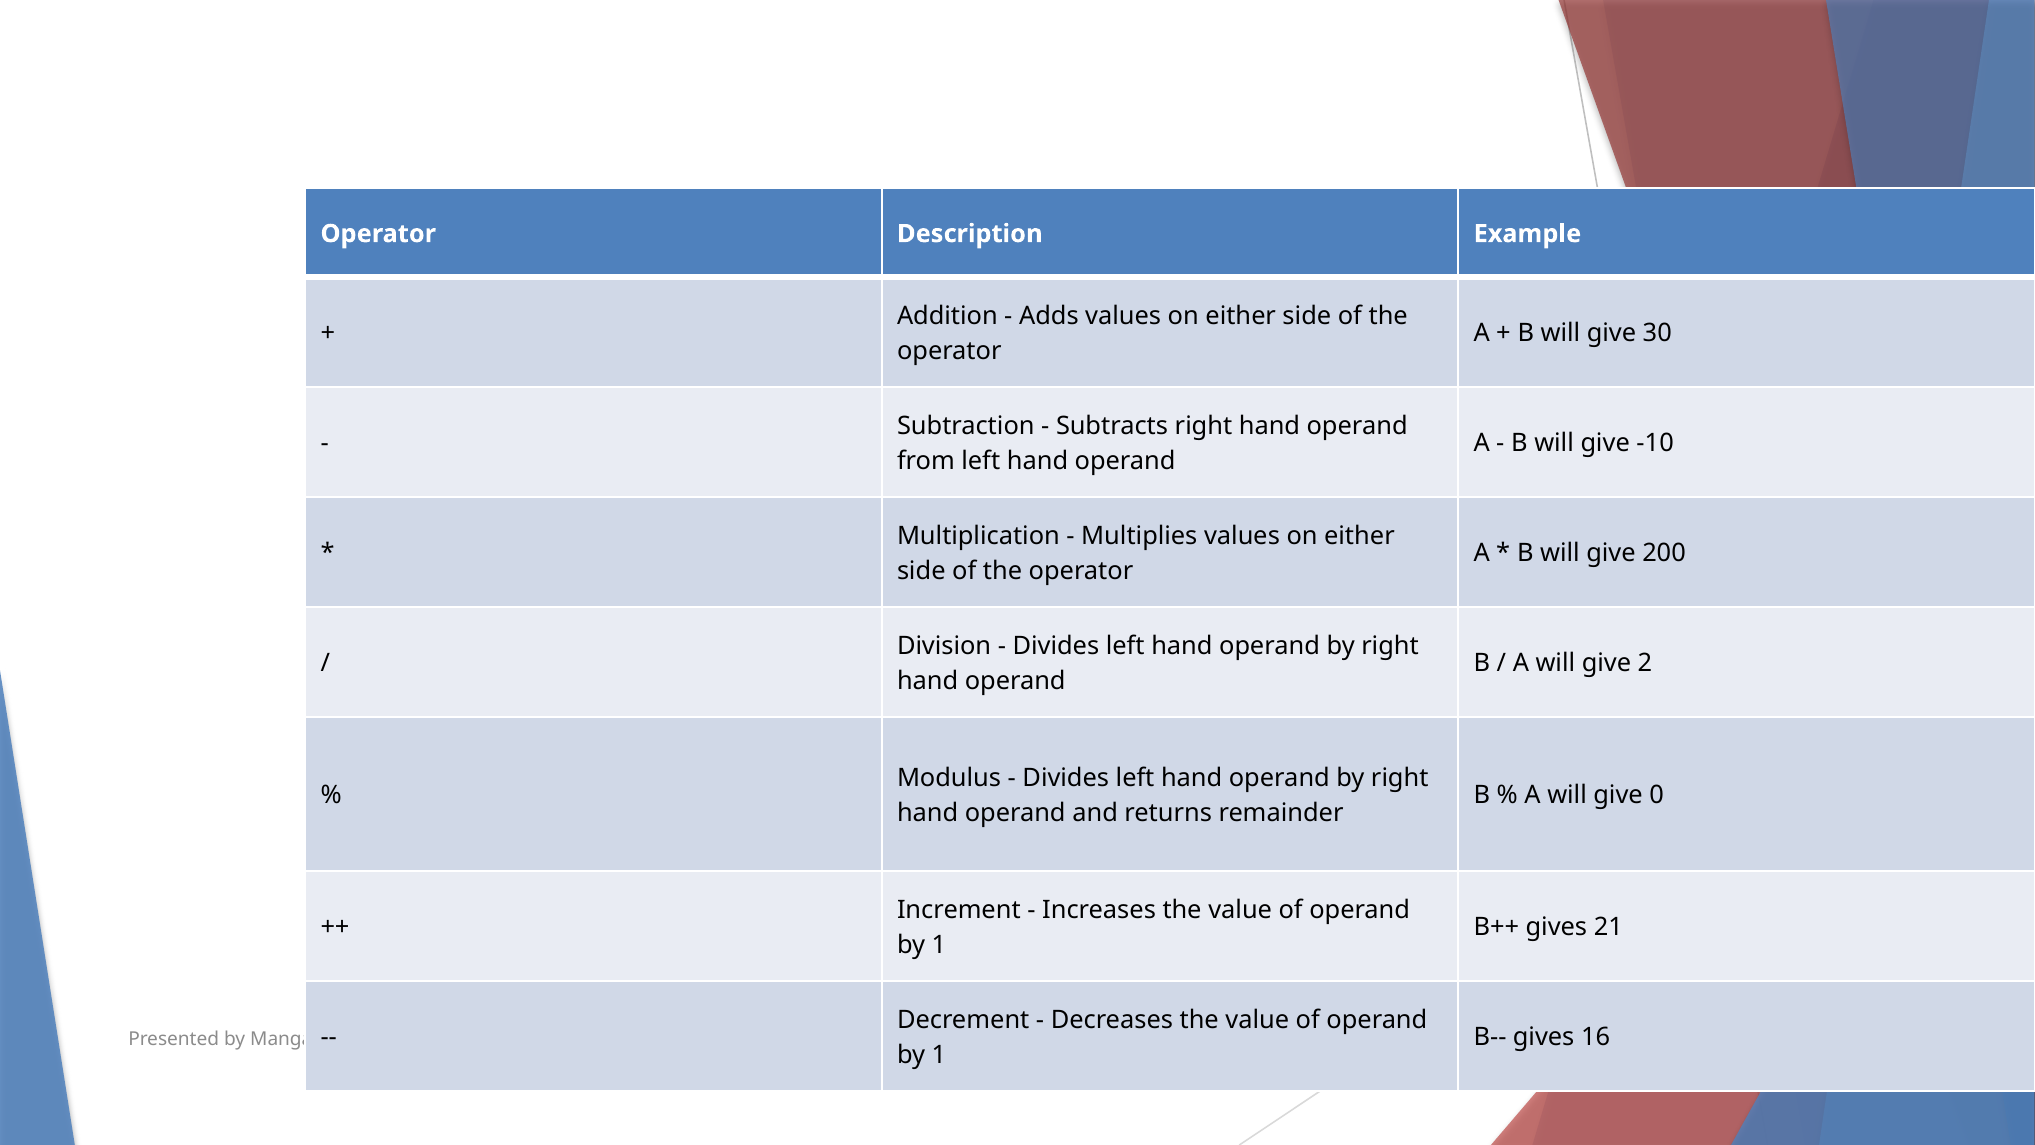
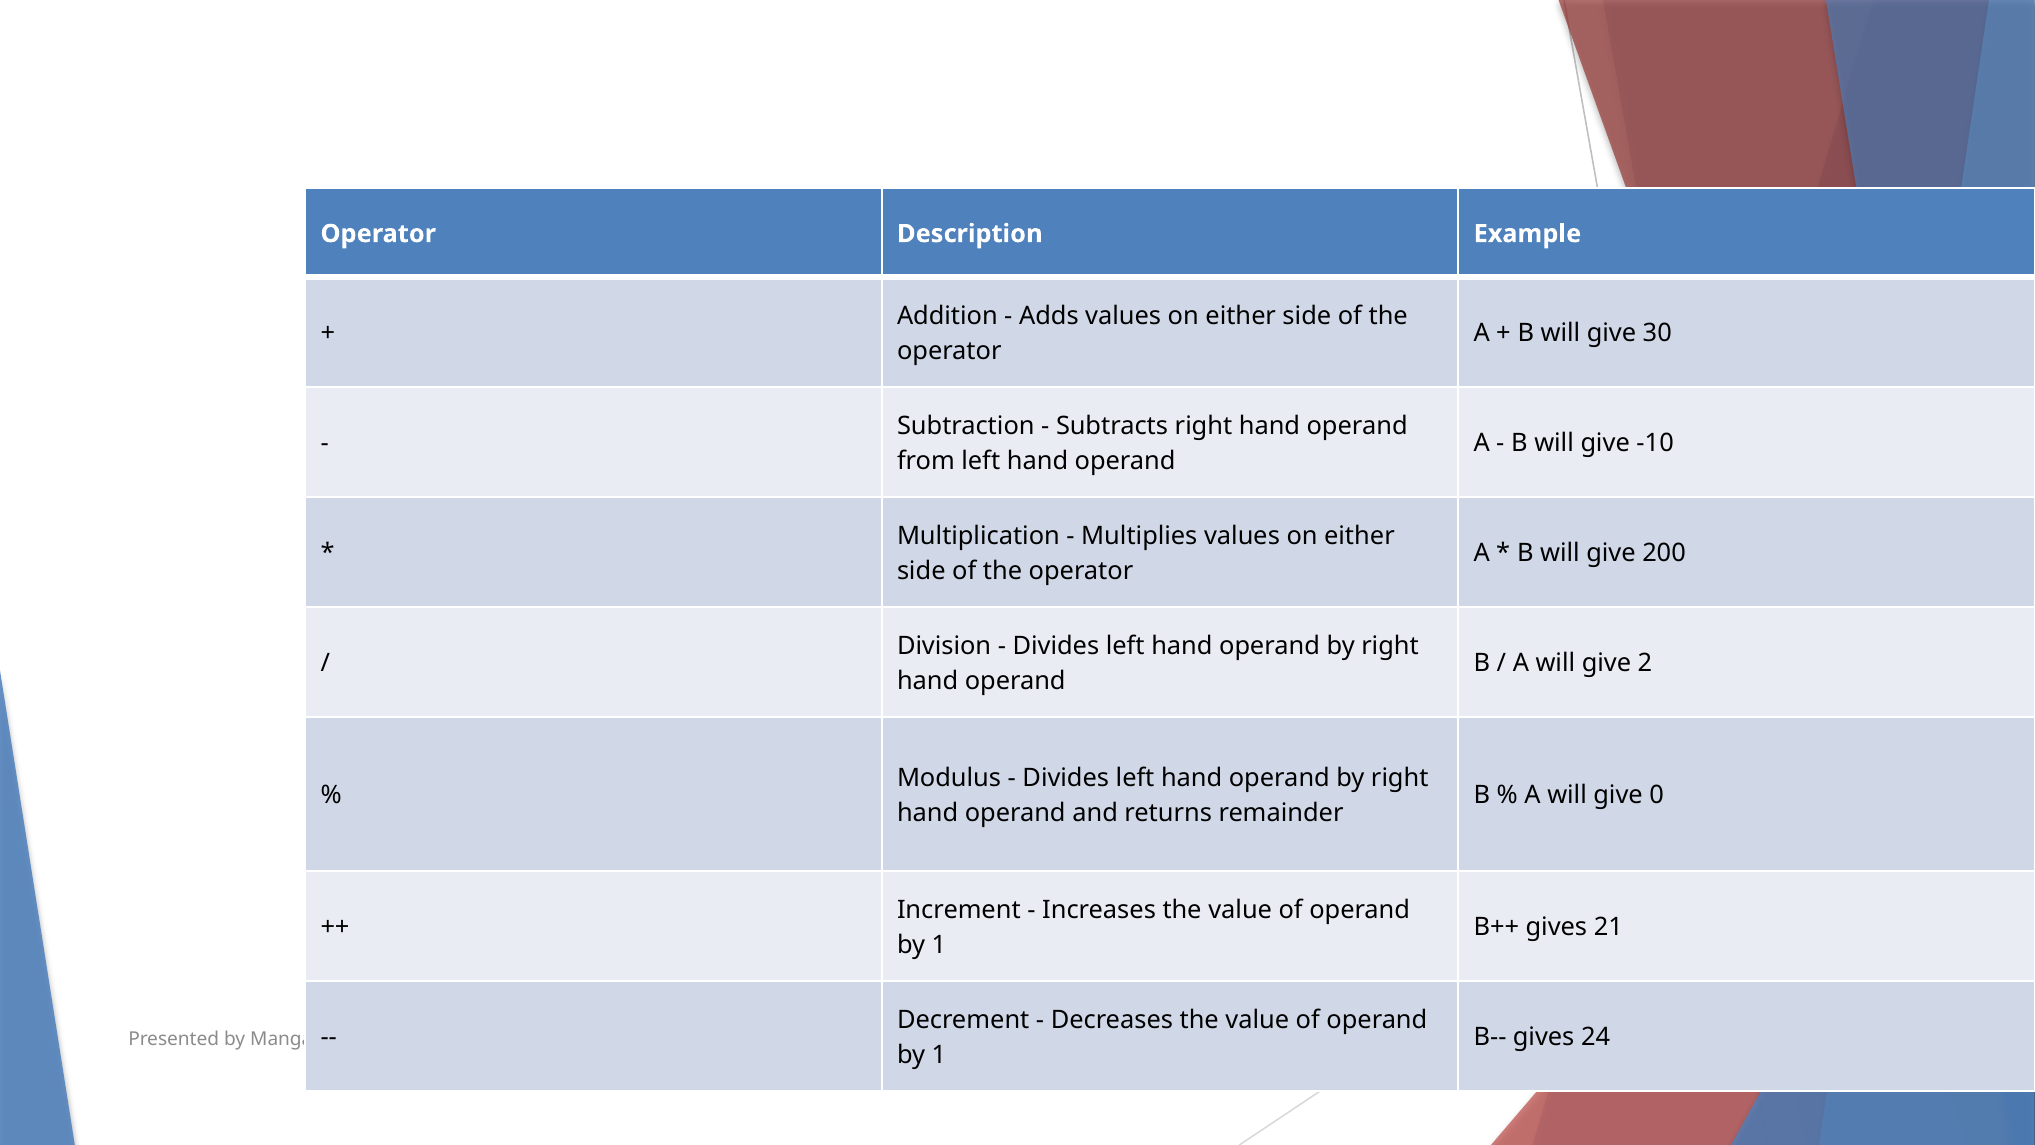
16: 16 -> 24 (1596, 1037)
